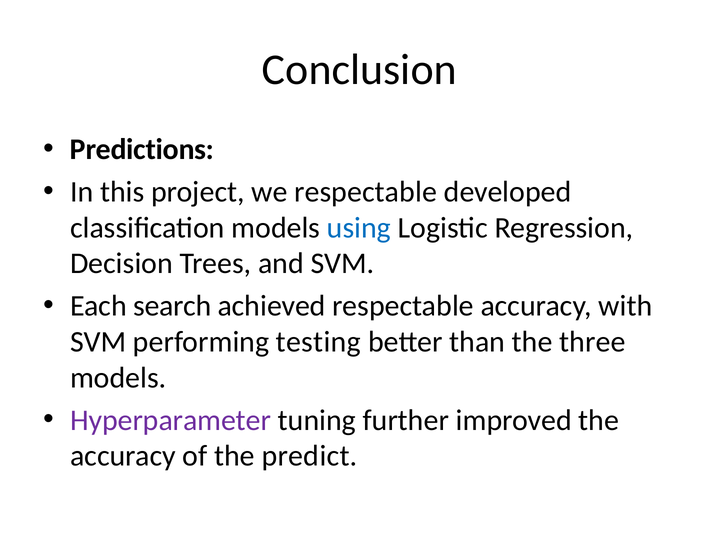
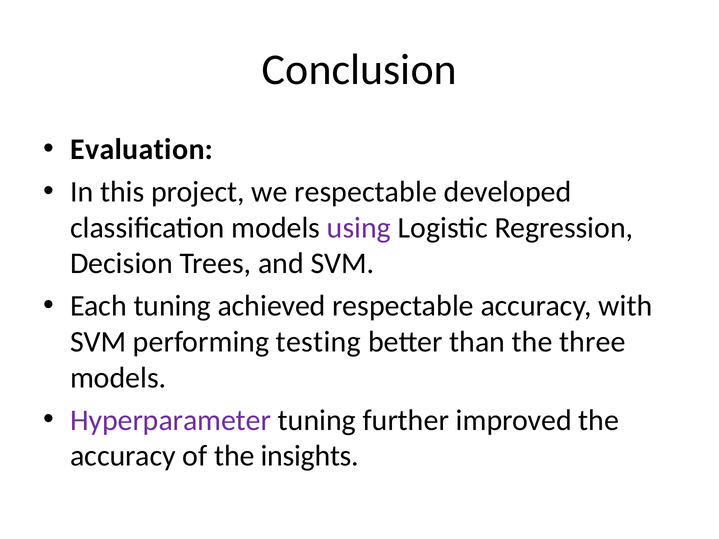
Predictions: Predictions -> Evaluation (142, 149)
using colour: blue -> purple (359, 228)
Each search: search -> tuning (172, 306)
predict: predict -> insights (310, 456)
